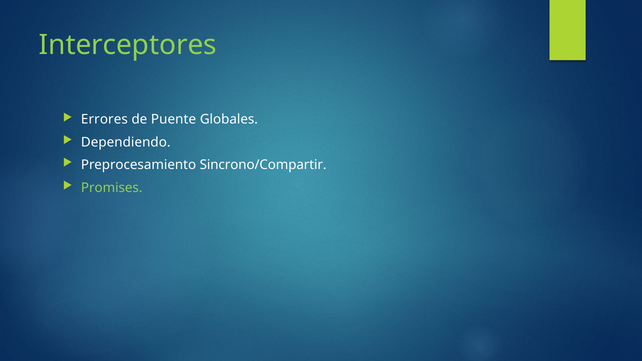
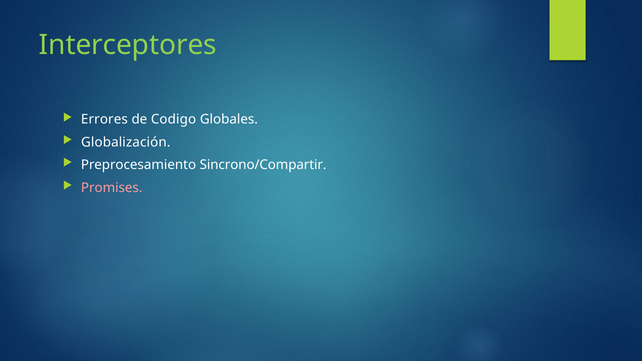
Puente: Puente -> Codigo (174, 119)
Dependiendo: Dependiendo -> Globalización (126, 142)
Promises colour: light green -> pink (112, 188)
